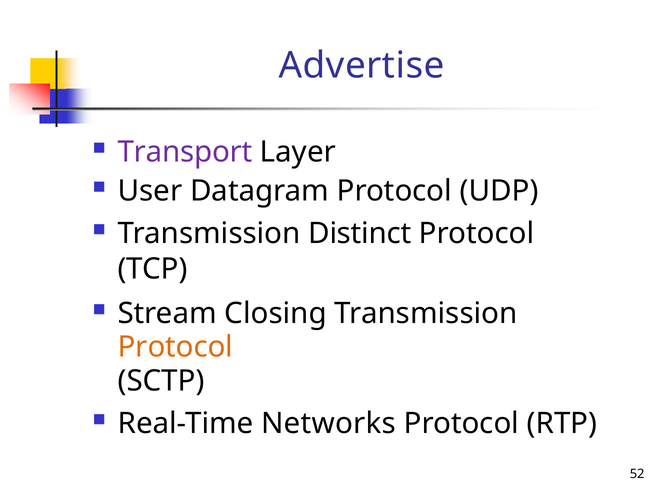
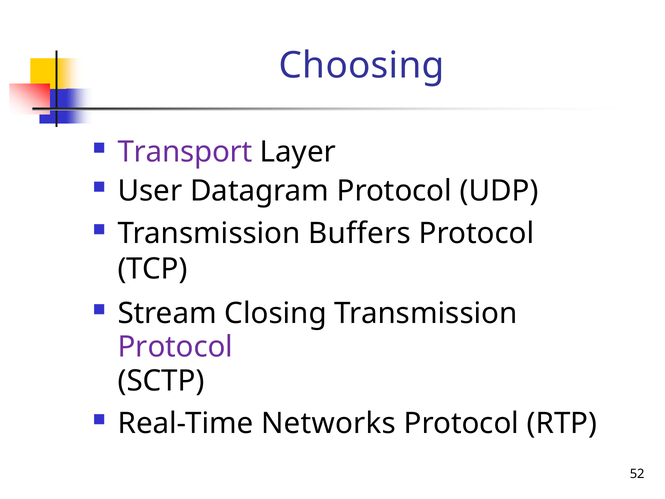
Advertise: Advertise -> Choosing (362, 66)
Distinct: Distinct -> Buffers (360, 234)
Protocol colour: orange -> purple (175, 347)
